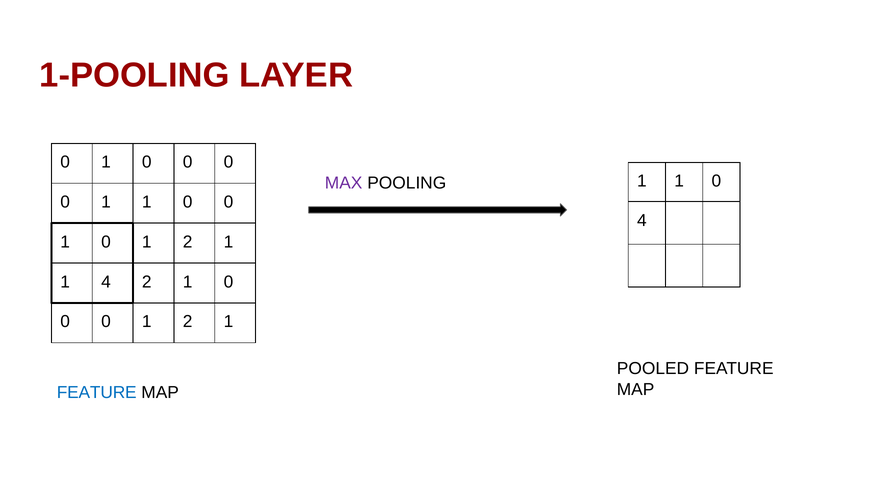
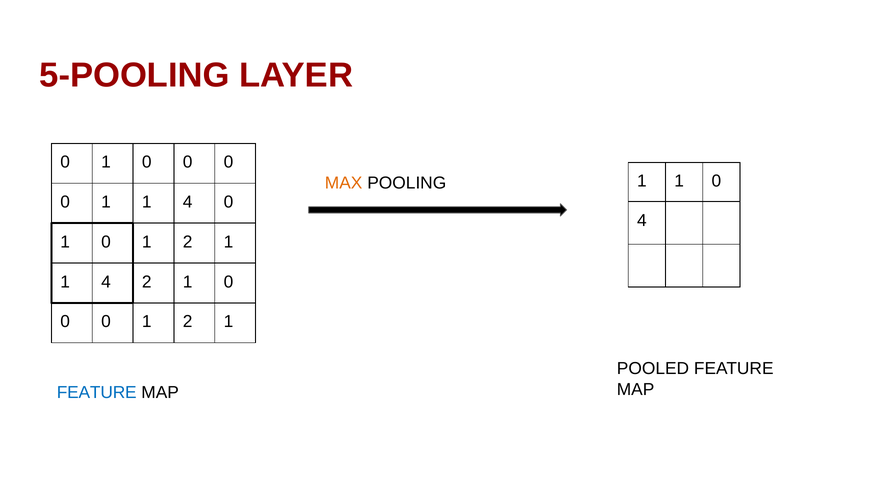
1-POOLING: 1-POOLING -> 5-POOLING (134, 75)
MAX colour: purple -> orange (344, 183)
0 1 1 0: 0 -> 4 (188, 202)
